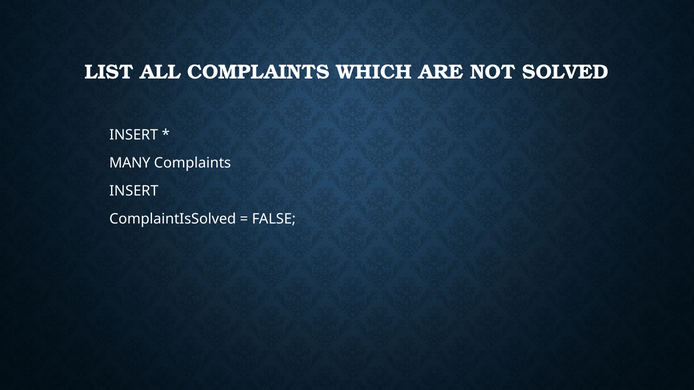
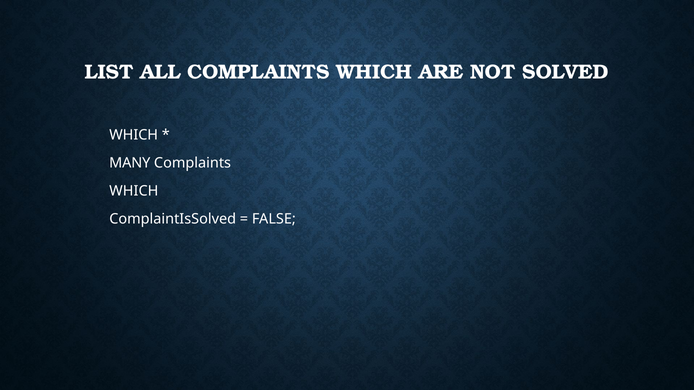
INSERT: INSERT -> WHICH (134, 135)
INSERT: INSERT -> WHICH (134, 191)
